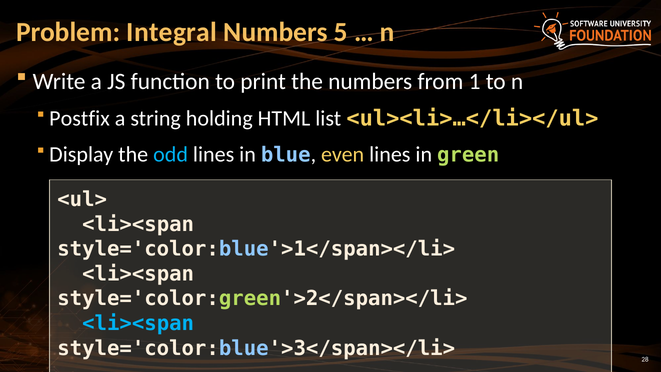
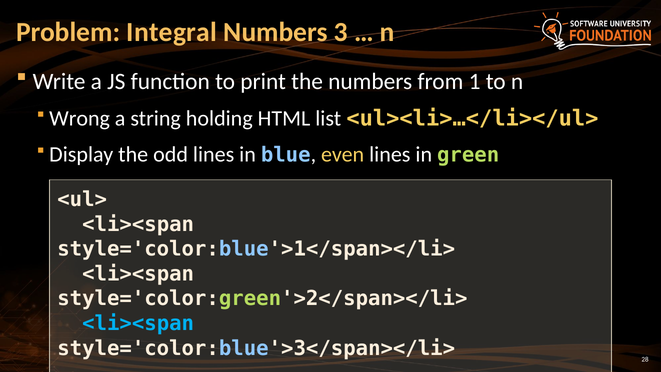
5: 5 -> 3 (341, 32)
Postfix: Postfix -> Wrong (80, 118)
odd colour: light blue -> white (171, 154)
